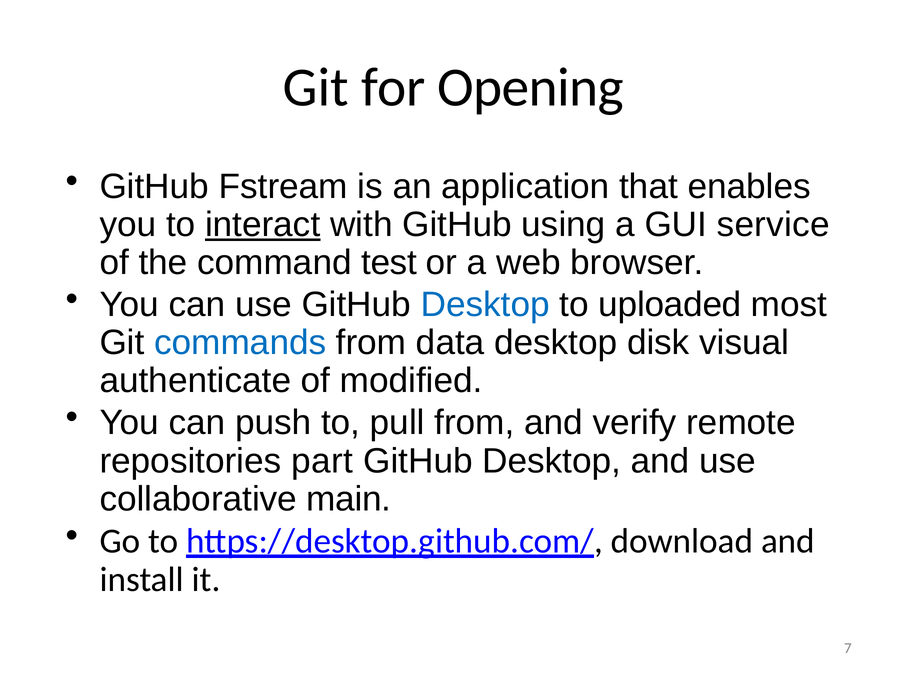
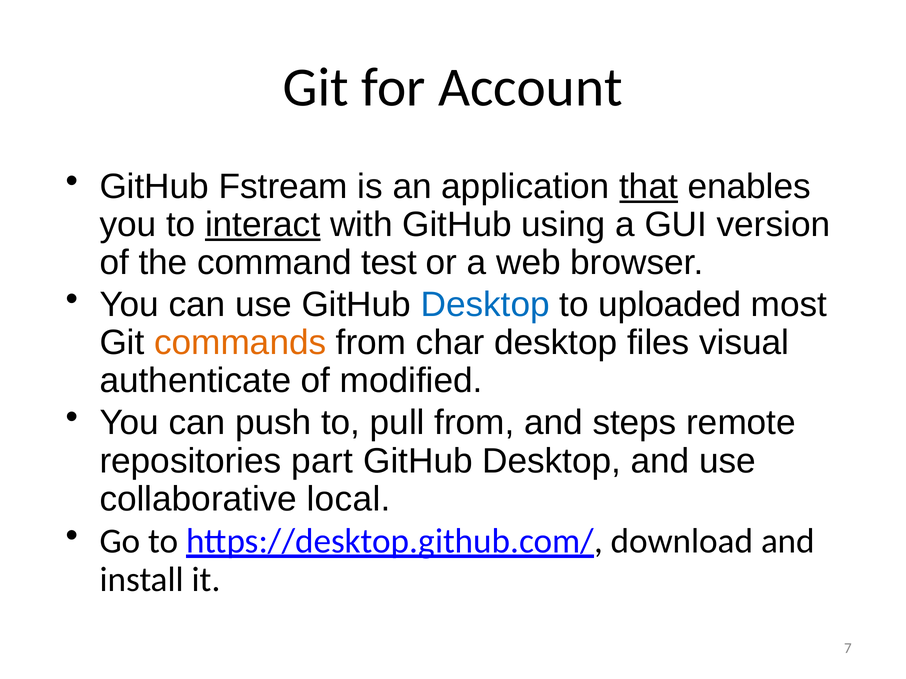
Opening: Opening -> Account (530, 88)
that underline: none -> present (649, 187)
service: service -> version (773, 225)
commands colour: blue -> orange (240, 343)
data: data -> char (450, 343)
disk: disk -> files (658, 343)
verify: verify -> steps (635, 423)
main: main -> local (349, 499)
